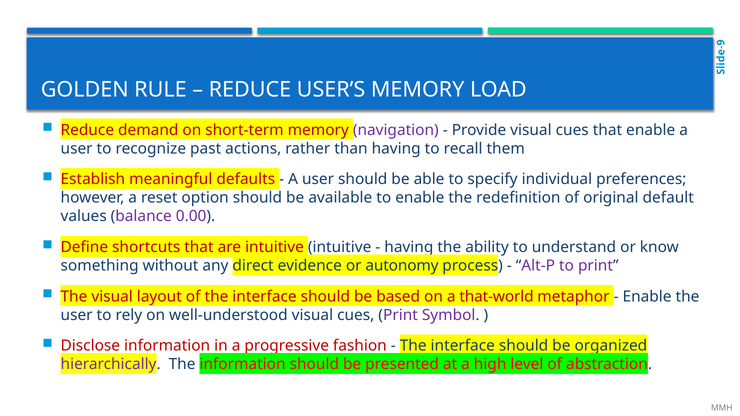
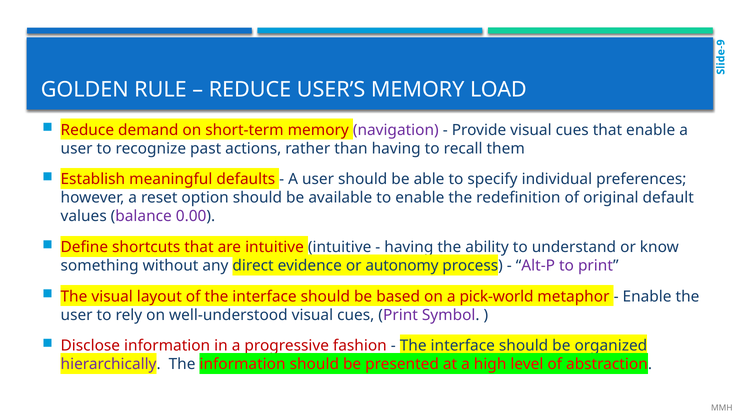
that-world: that-world -> pick-world (497, 297)
